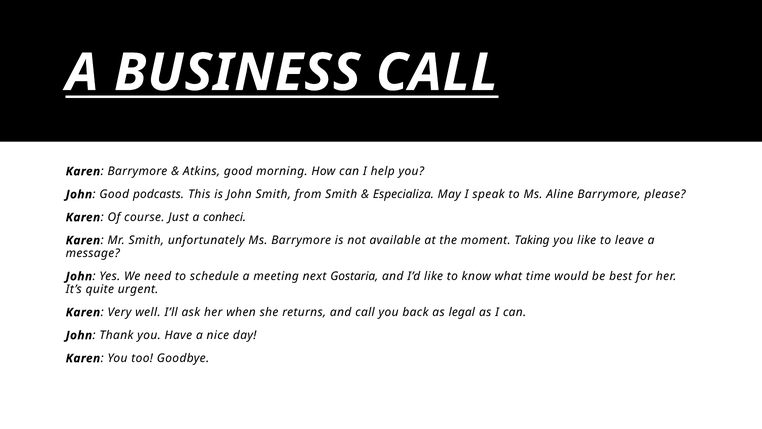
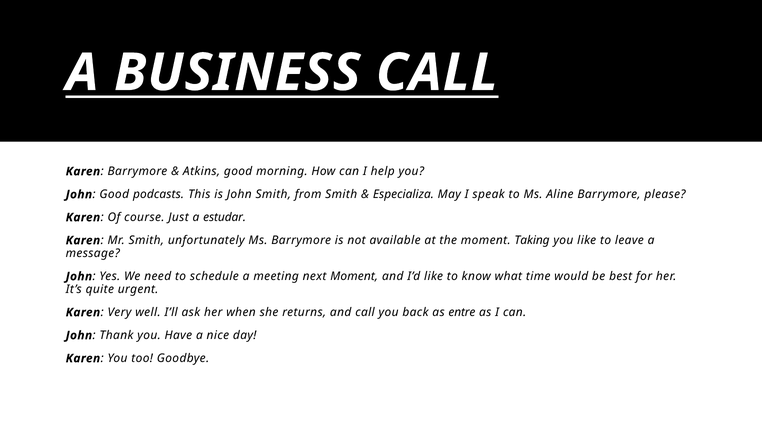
conheci: conheci -> estudar (225, 217)
next Gostaria: Gostaria -> Moment (354, 276)
legal: legal -> entre (462, 312)
